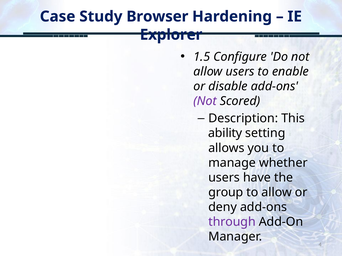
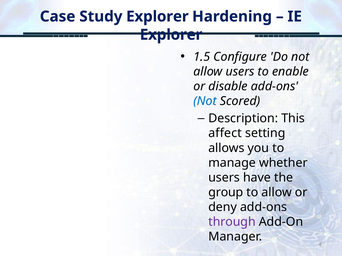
Study Browser: Browser -> Explorer (157, 17)
Not colour: purple -> blue (205, 101)
ability: ability -> affect (225, 133)
